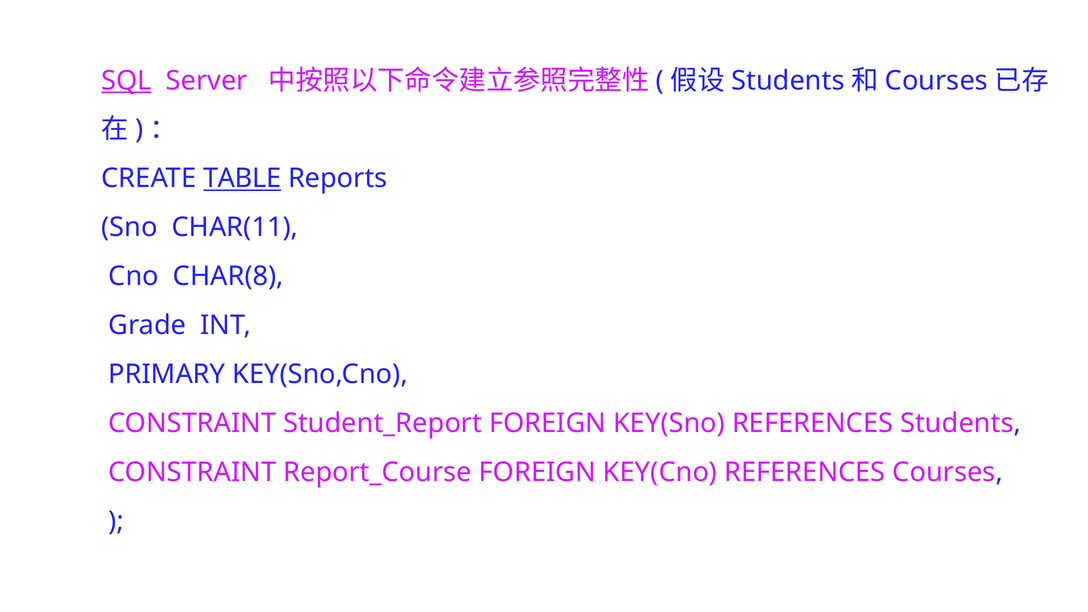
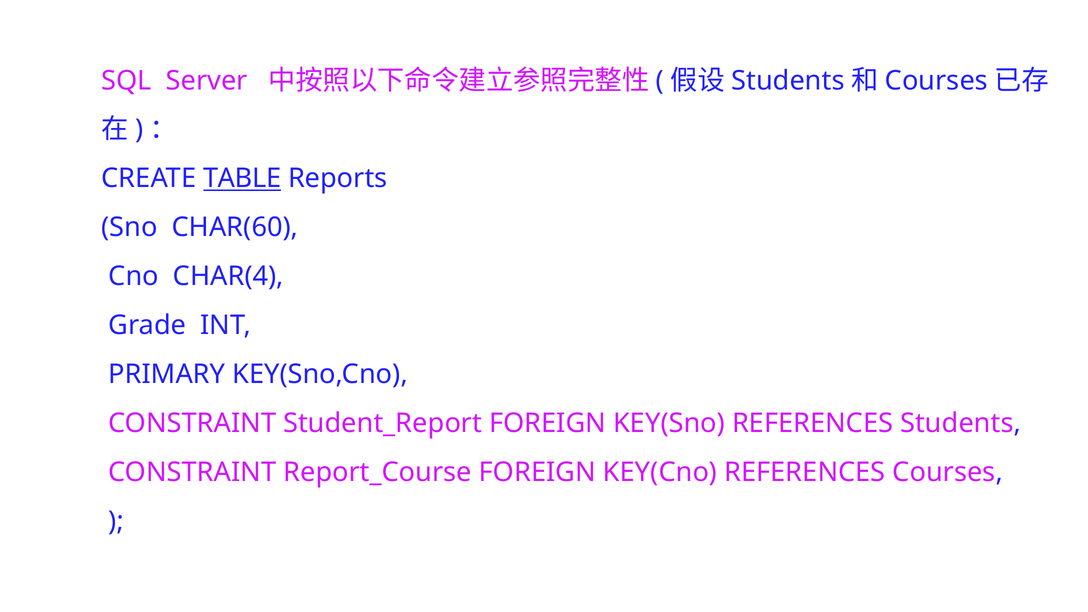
SQL underline: present -> none (126, 81)
CHAR(11: CHAR(11 -> CHAR(60 (235, 227)
CHAR(8: CHAR(8 -> CHAR(4 (228, 276)
